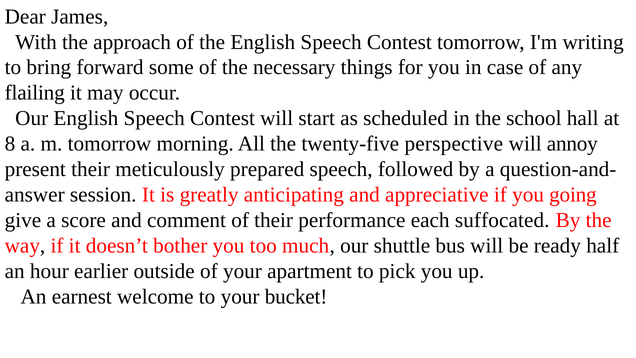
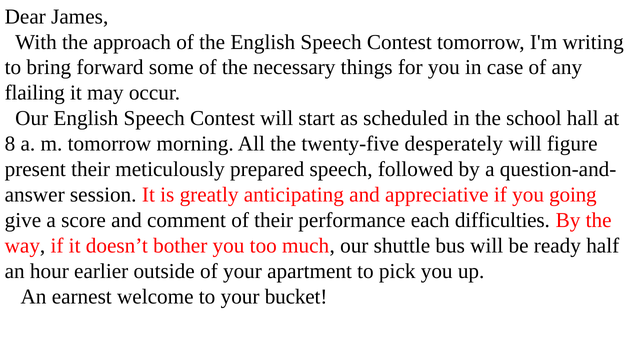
perspective: perspective -> desperately (454, 144)
annoy: annoy -> figure (572, 144)
suffocated: suffocated -> difficulties (502, 220)
